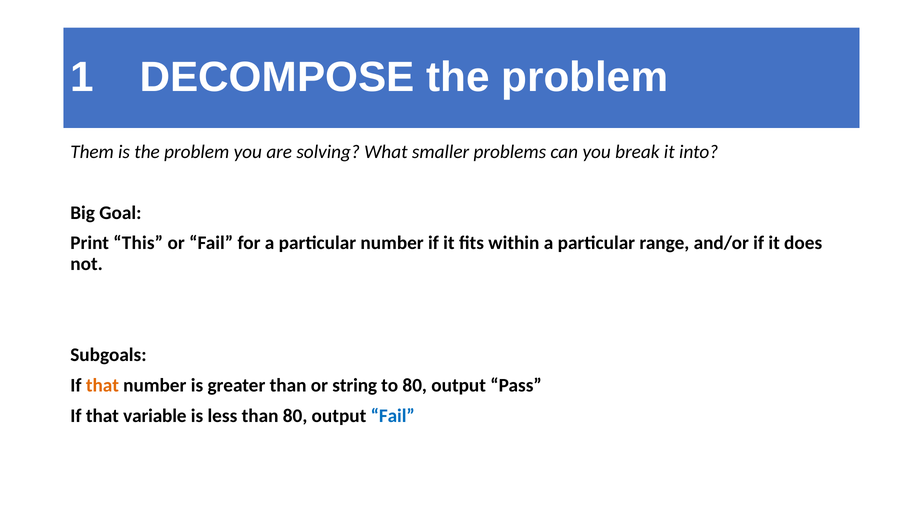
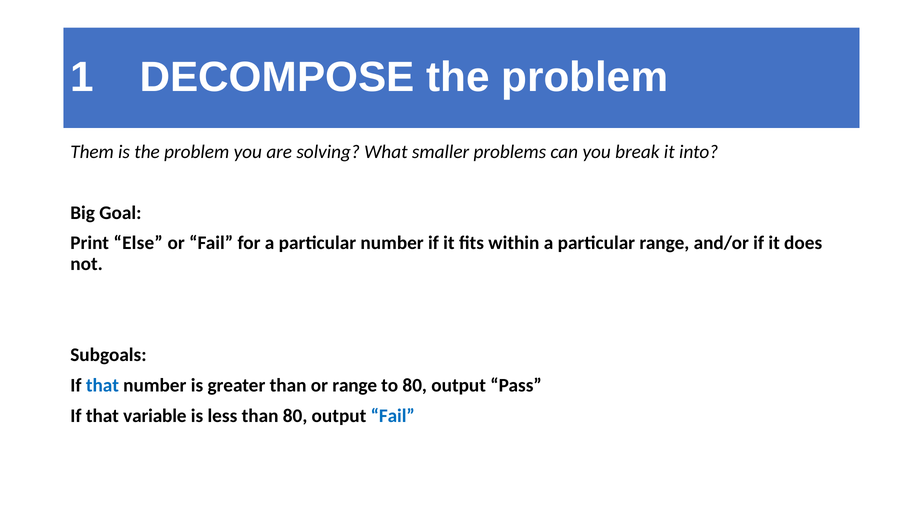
This: This -> Else (138, 243)
that colour: orange -> blue (102, 386)
or string: string -> range (355, 386)
